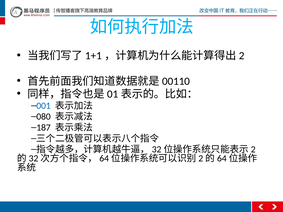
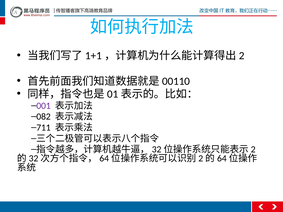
001 colour: blue -> purple (44, 106)
080: 080 -> 082 (44, 117)
187: 187 -> 711 (44, 128)
